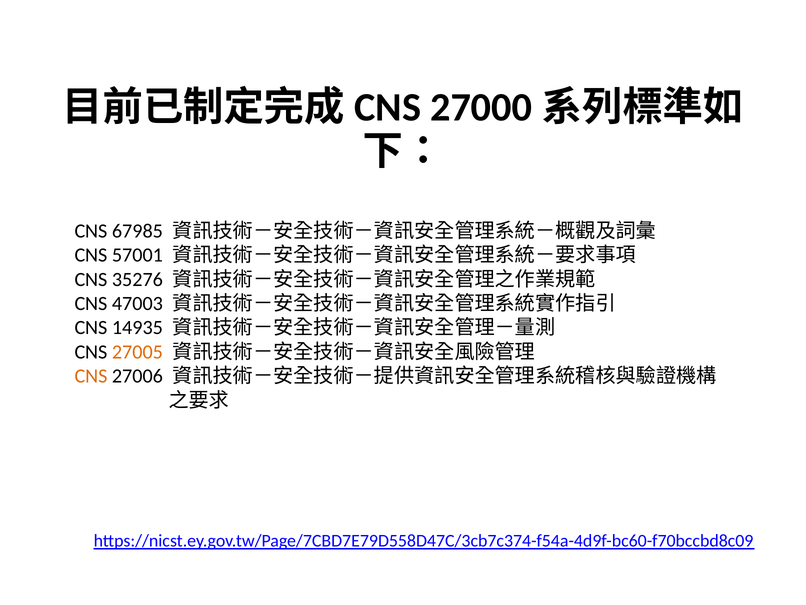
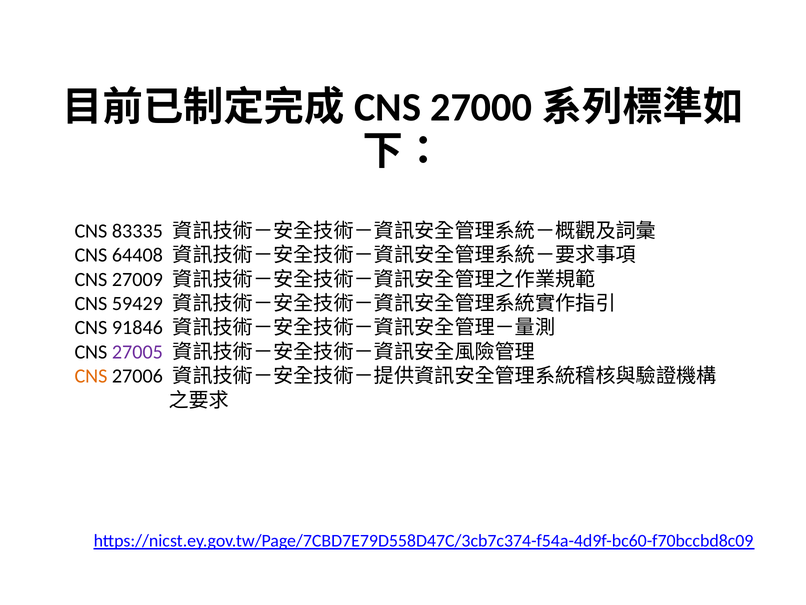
67985: 67985 -> 83335 (137, 231)
57001: 57001 -> 64408 (137, 255)
35276: 35276 -> 27009 (137, 279)
47003: 47003 -> 59429 (137, 303)
14935: 14935 -> 91846 (137, 328)
27005 colour: orange -> purple (137, 352)
